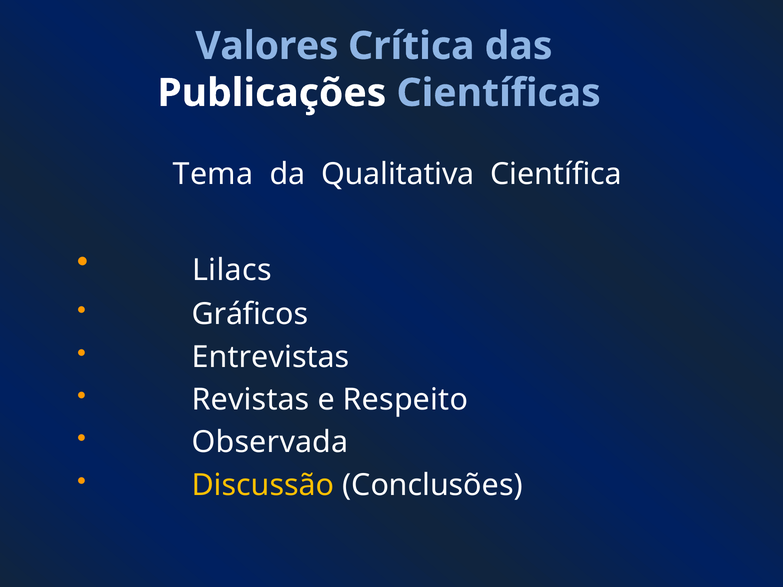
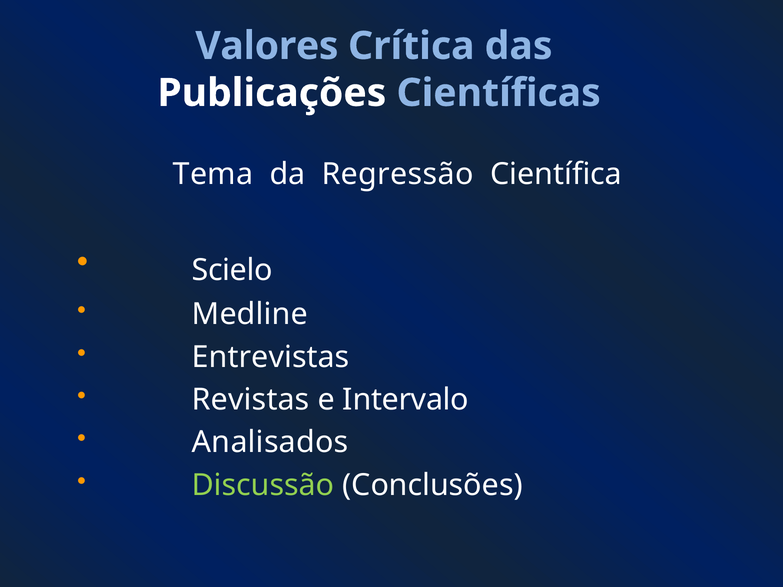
Qualitativa: Qualitativa -> Regressão (398, 174)
Lilacs: Lilacs -> Scielo (232, 270)
Gráficos: Gráficos -> Medline (250, 315)
Respeito: Respeito -> Intervalo (406, 400)
Observada: Observada -> Analisados (270, 443)
Discussão colour: yellow -> light green (263, 485)
